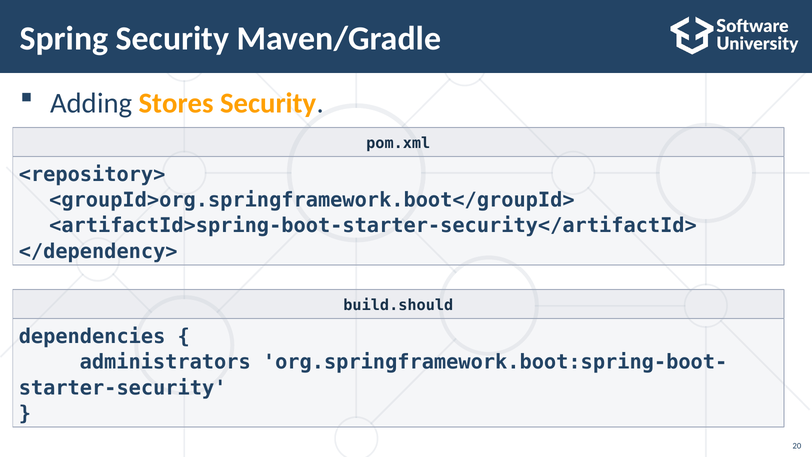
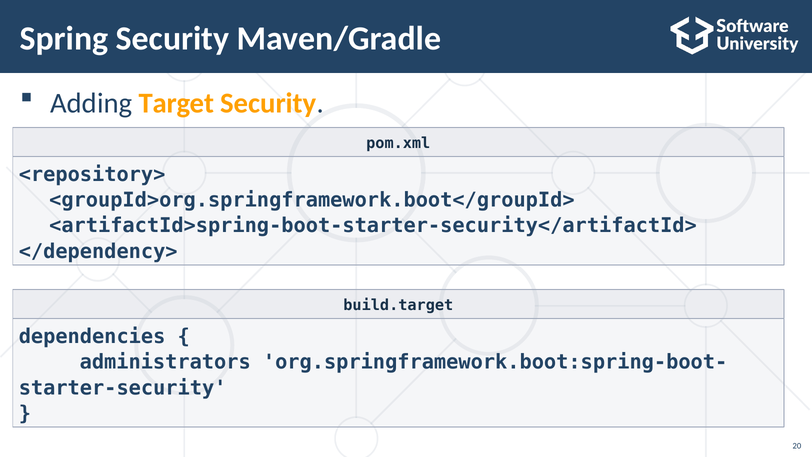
Stores: Stores -> Target (176, 103)
build.should: build.should -> build.target (398, 305)
